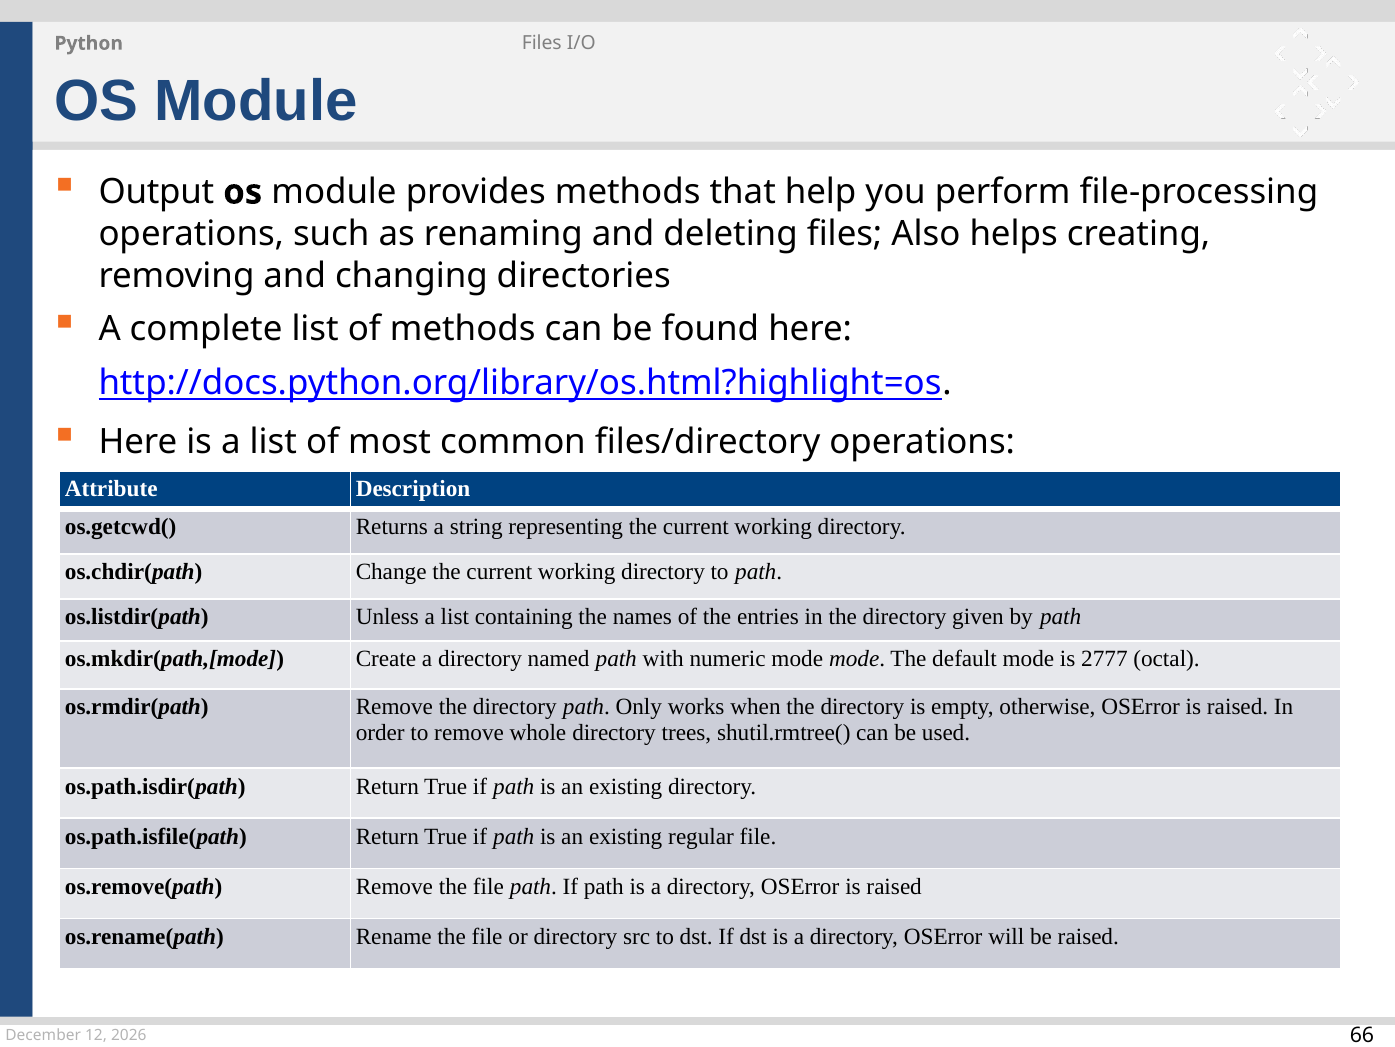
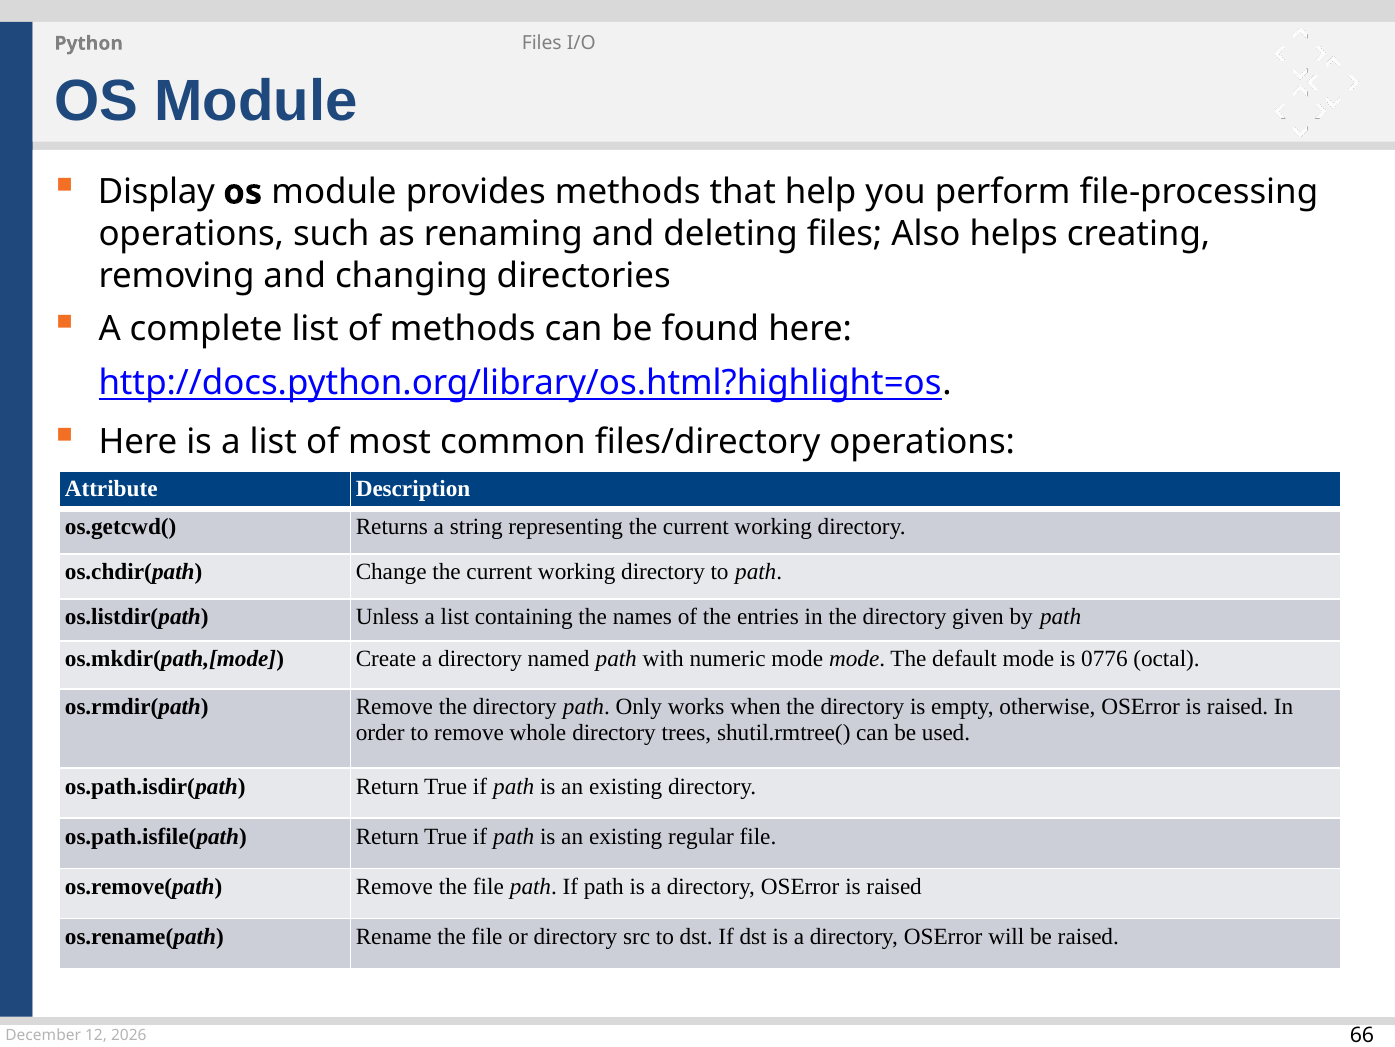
Output: Output -> Display (156, 192)
2777: 2777 -> 0776 (1104, 659)
